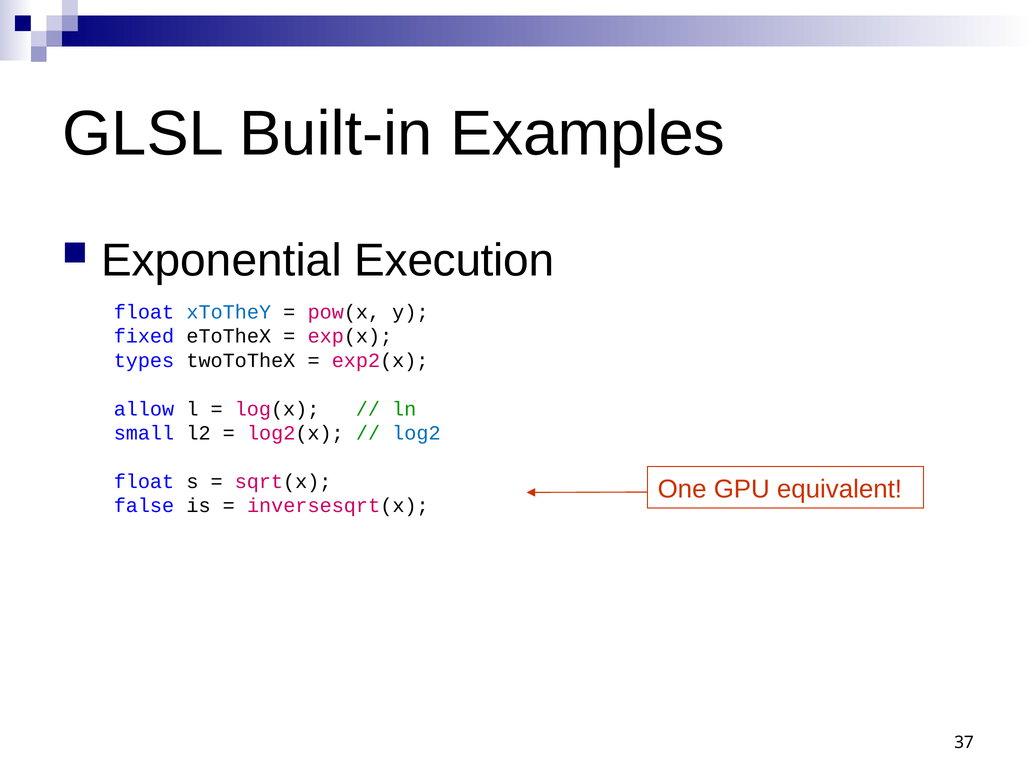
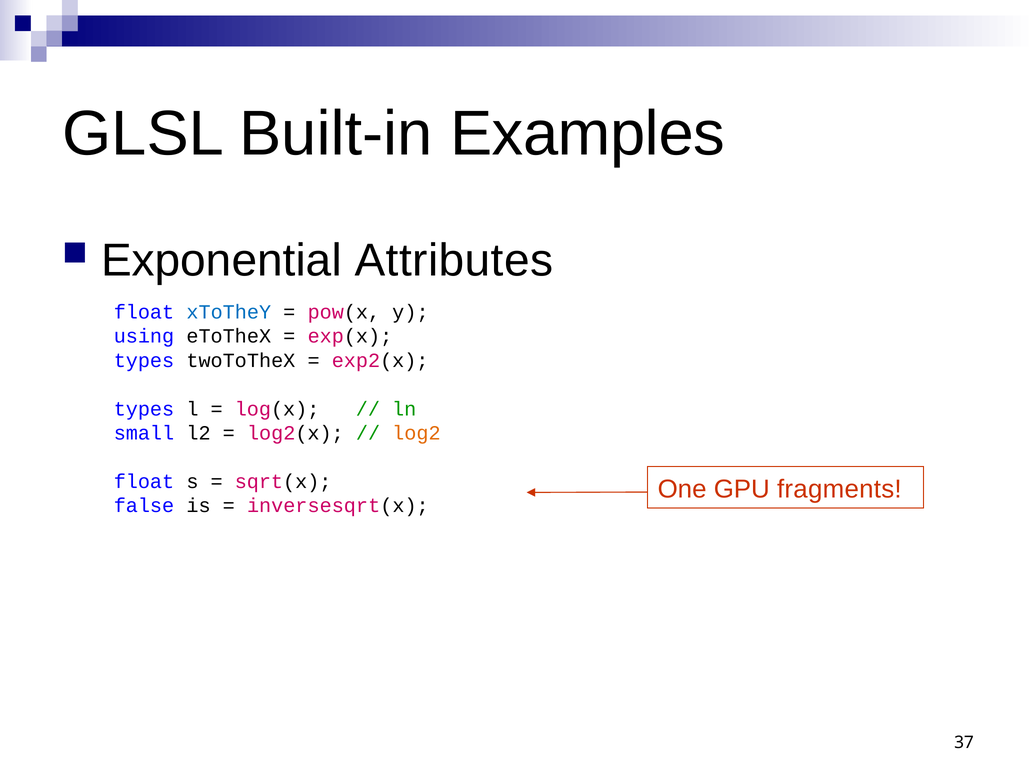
Execution: Execution -> Attributes (454, 260)
fixed: fixed -> using (144, 336)
allow: allow -> types (144, 409)
log2 colour: blue -> orange (416, 433)
equivalent: equivalent -> fragments (839, 489)
